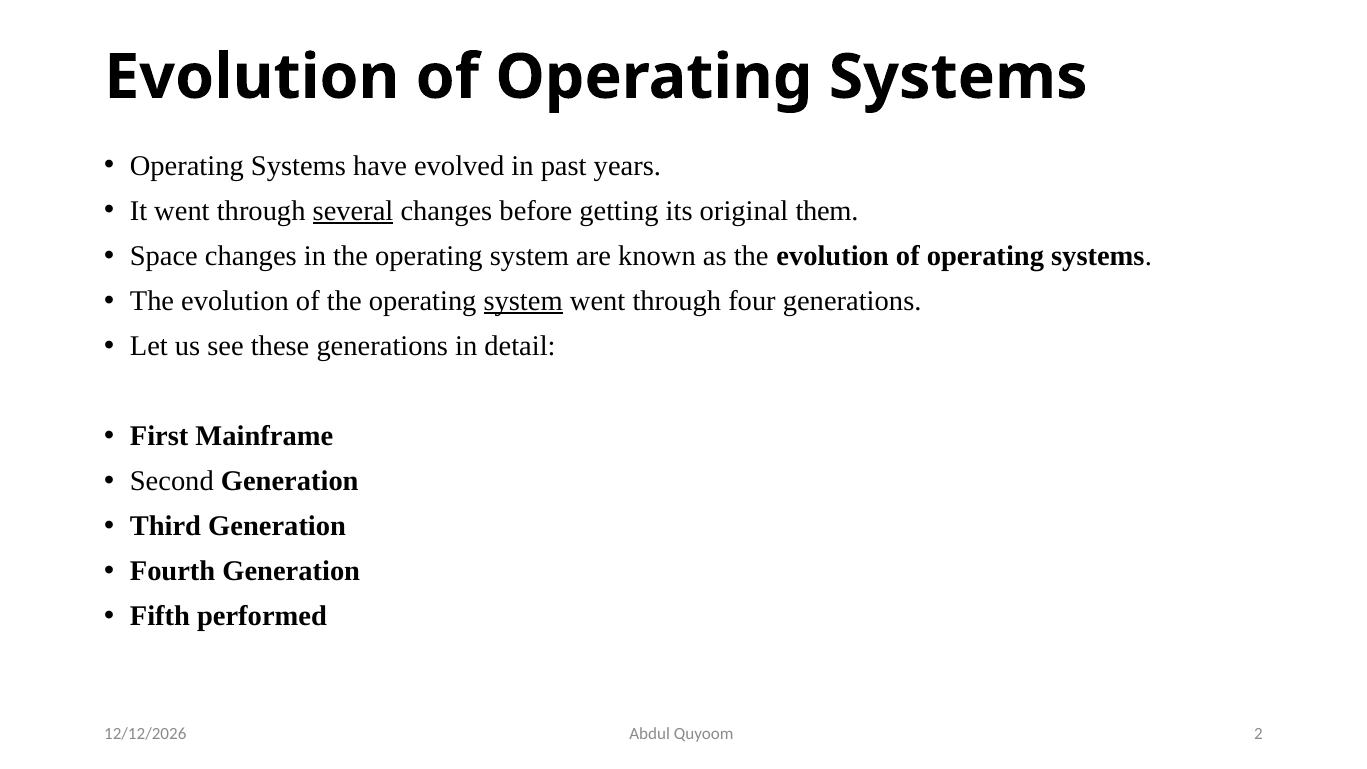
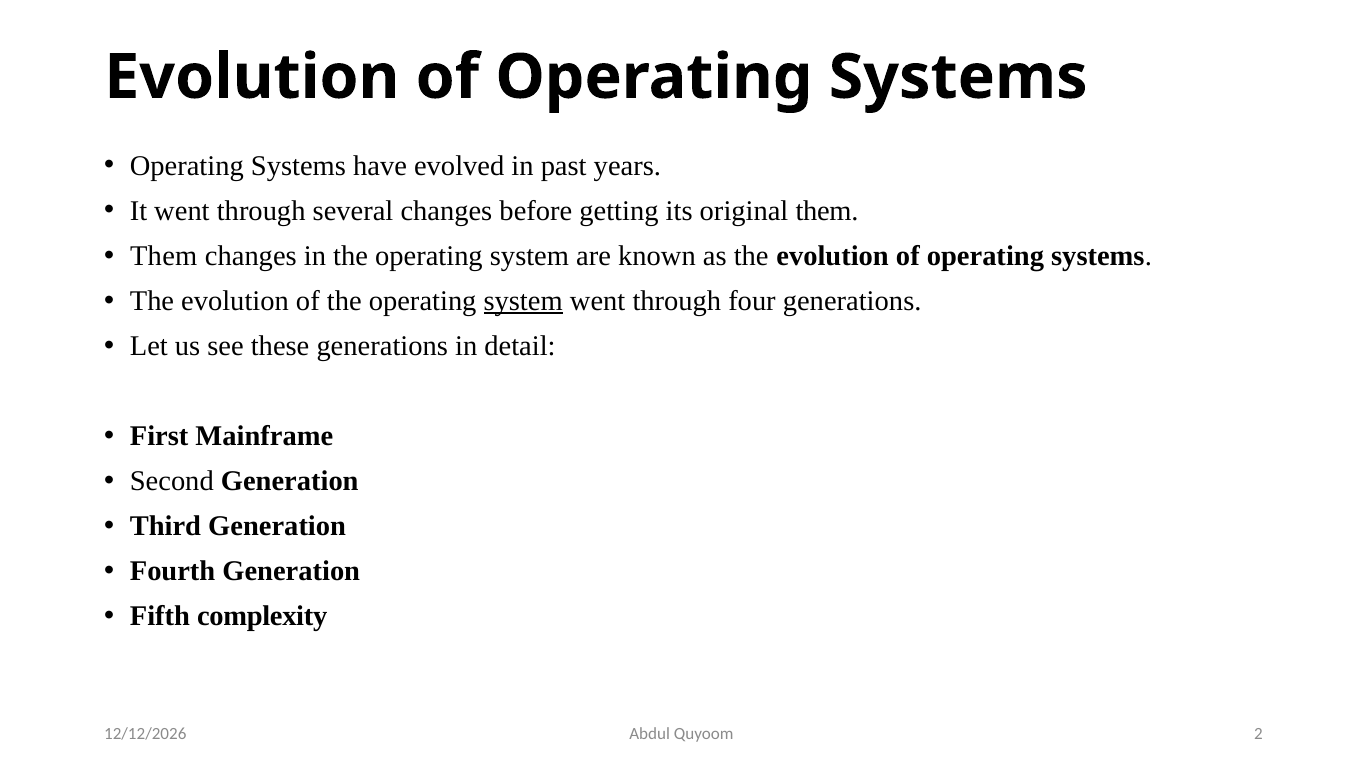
several underline: present -> none (353, 211)
Space: Space -> Them (164, 256)
performed: performed -> complexity (262, 616)
